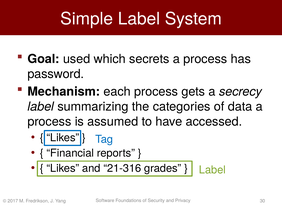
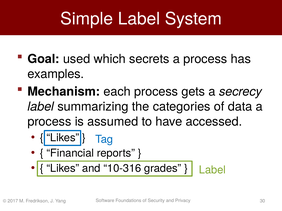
password: password -> examples (56, 74)
21-316: 21-316 -> 10-316 (122, 169)
